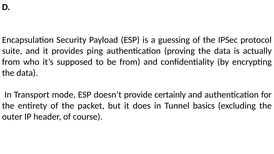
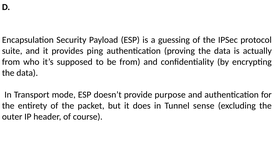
certainly: certainly -> purpose (170, 95)
basics: basics -> sense (204, 106)
